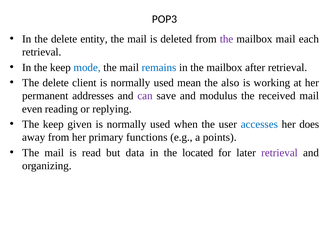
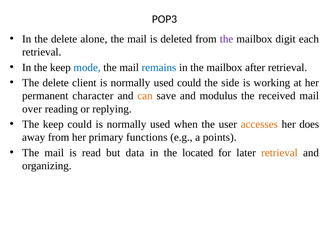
entity: entity -> alone (94, 39)
mailbox mail: mail -> digit (286, 39)
used mean: mean -> could (189, 83)
also: also -> side (230, 83)
addresses: addresses -> character (93, 96)
can colour: purple -> orange (145, 96)
even: even -> over (32, 109)
keep given: given -> could (80, 125)
accesses colour: blue -> orange (259, 125)
retrieval colour: purple -> orange (279, 153)
